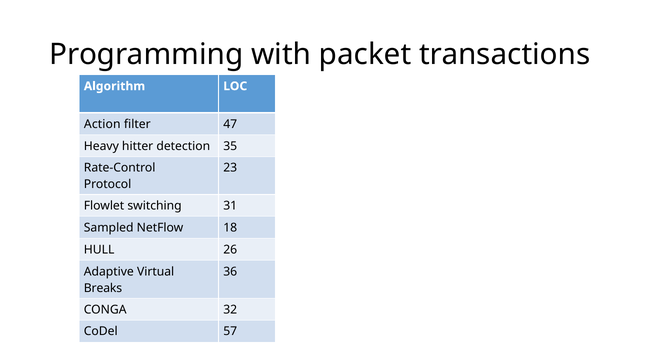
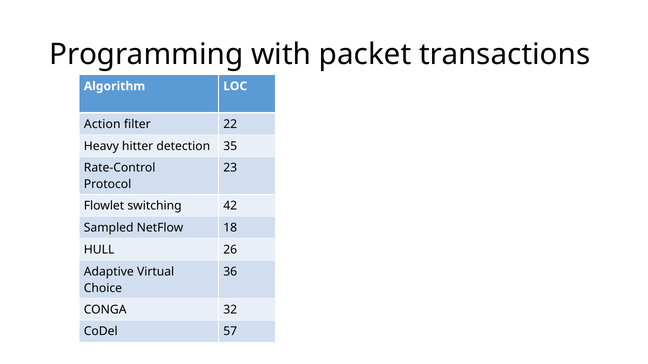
47: 47 -> 22 (230, 124)
31: 31 -> 42 (230, 206)
Breaks: Breaks -> Choice (103, 289)
